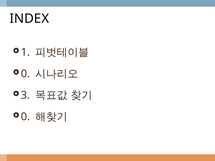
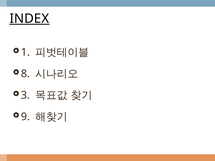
INDEX underline: none -> present (29, 19)
0: 0 -> 8 (25, 74)
0: 0 -> 9 (25, 117)
